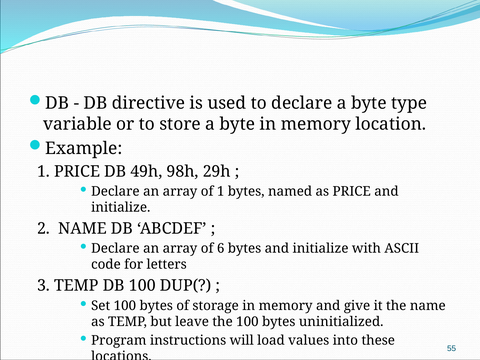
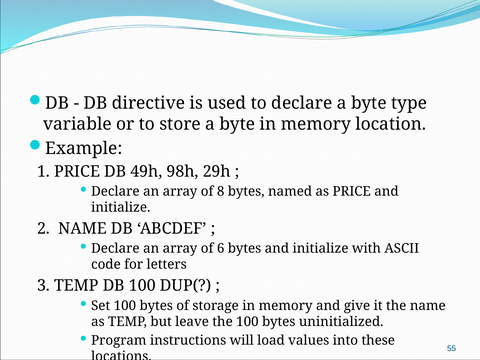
of 1: 1 -> 8 (221, 191)
